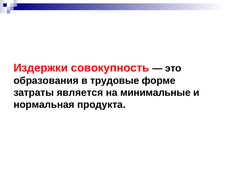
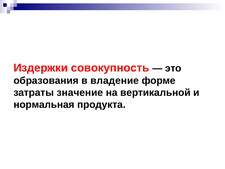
трудовые: трудовые -> владение (115, 80)
является: является -> значение (80, 92)
минимальные: минимальные -> вертикальной (155, 92)
